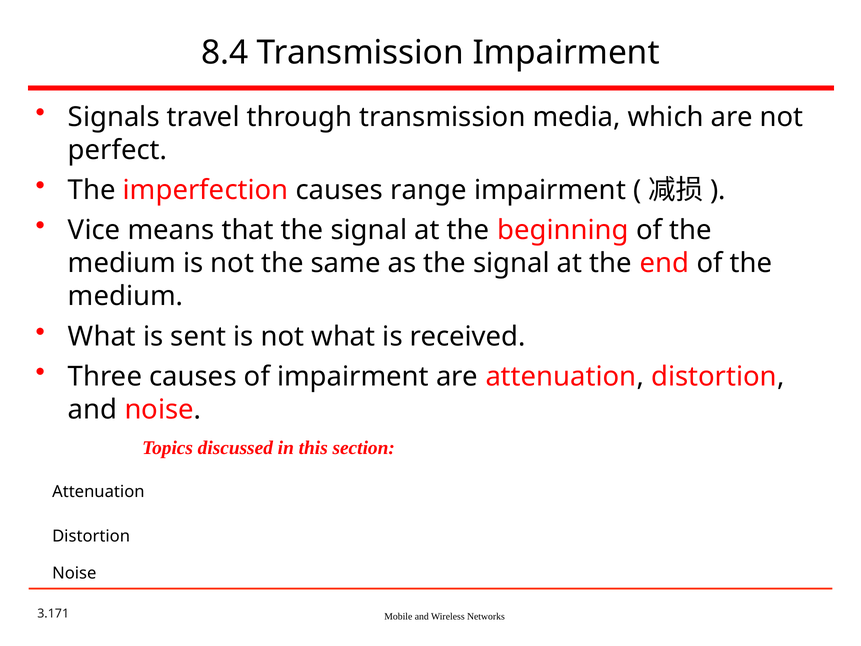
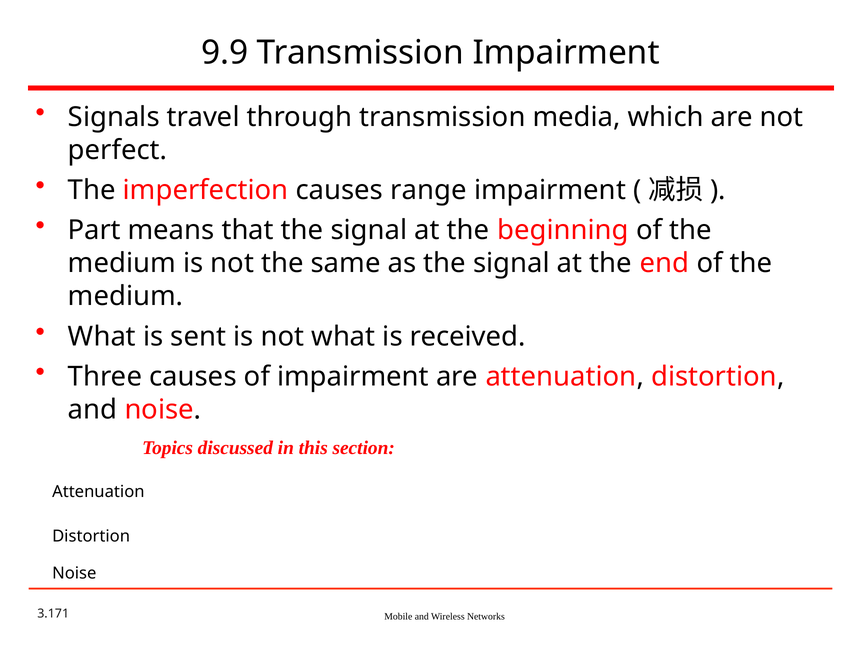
8.4: 8.4 -> 9.9 (225, 53)
Vice: Vice -> Part (94, 230)
